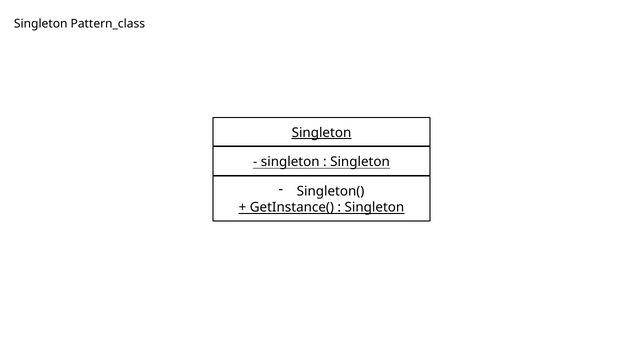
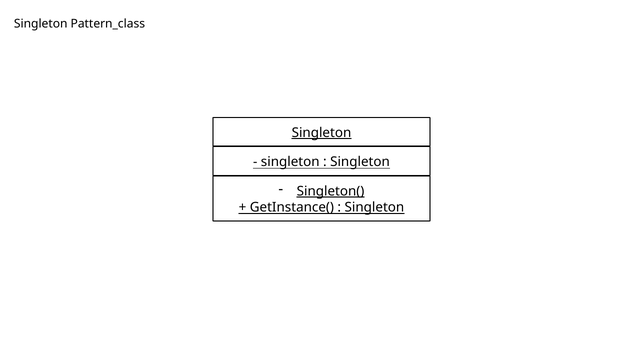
Singleton( underline: none -> present (331, 191)
